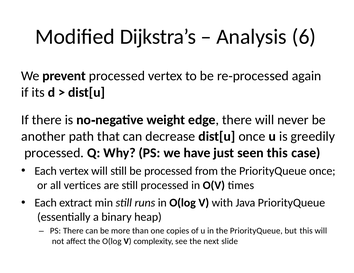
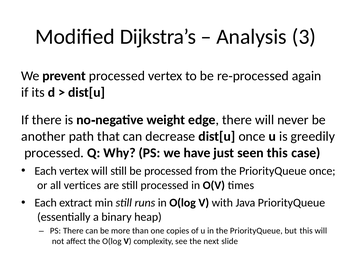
6: 6 -> 3 (304, 37)
